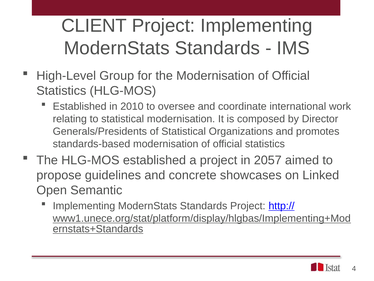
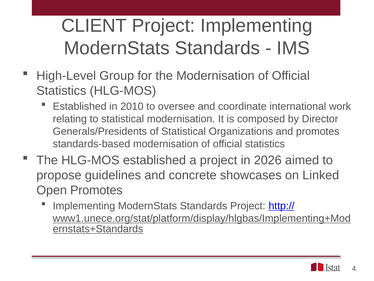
2057: 2057 -> 2026 (268, 160)
Open Semantic: Semantic -> Promotes (96, 190)
